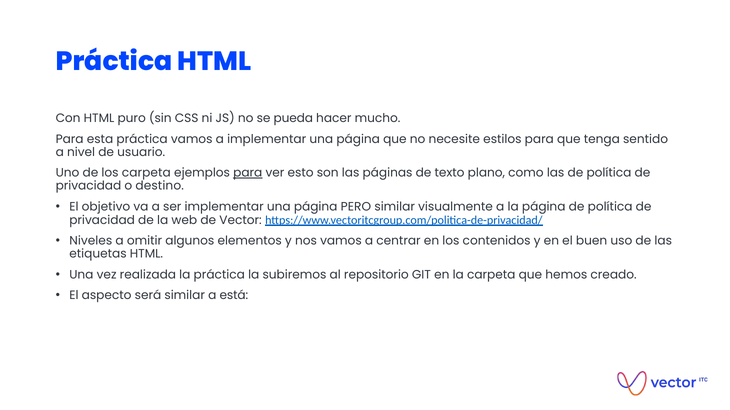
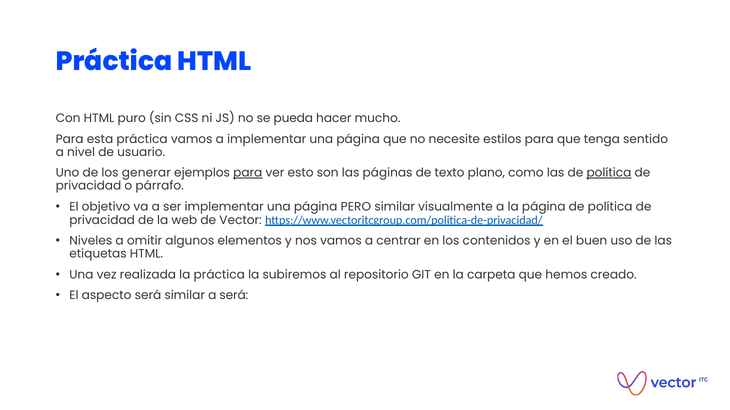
los carpeta: carpeta -> generar (146, 173)
política underline: none -> present (609, 173)
destino: destino -> párrafo (160, 186)
a está: está -> será (234, 296)
